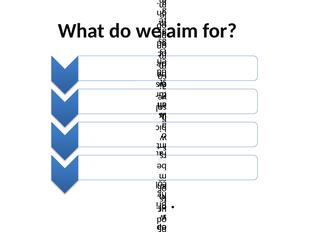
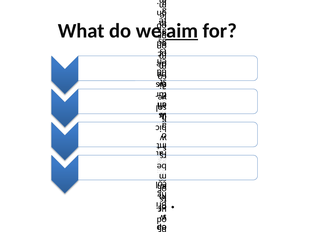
aim underline: none -> present (182, 31)
